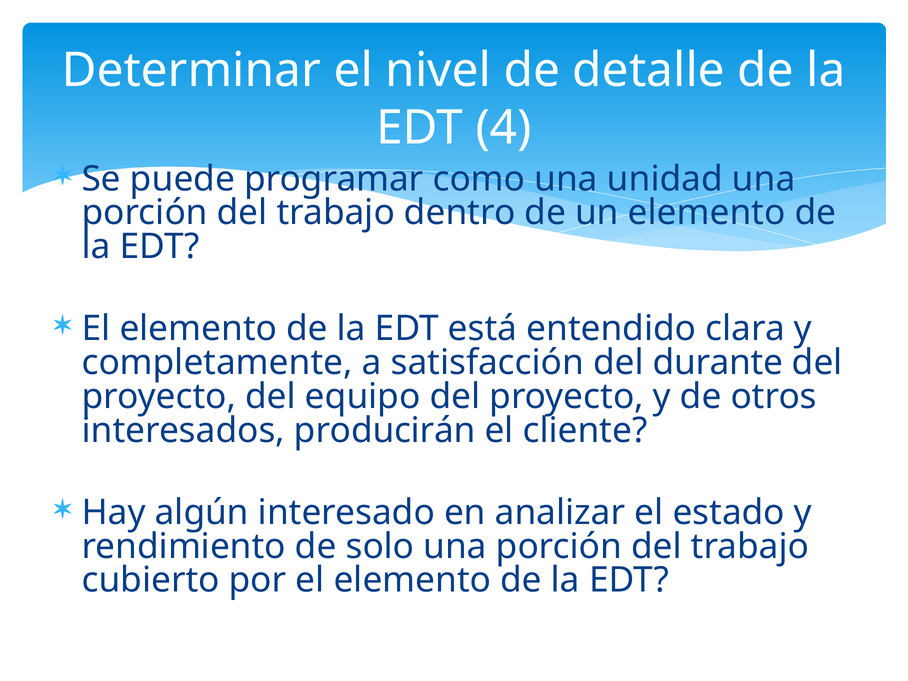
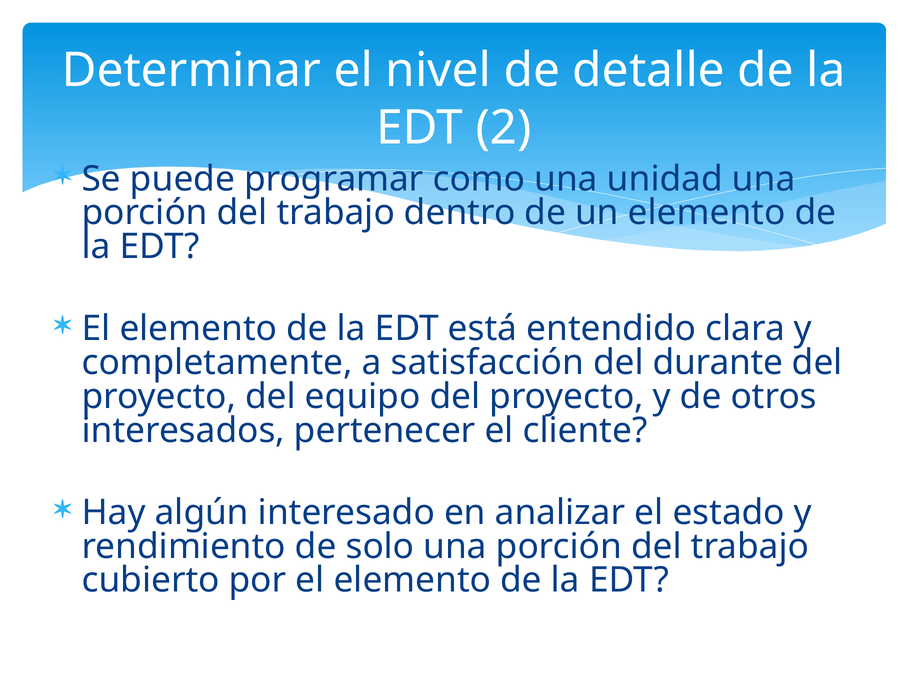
4: 4 -> 2 (504, 128)
producirán: producirán -> pertenecer (385, 431)
